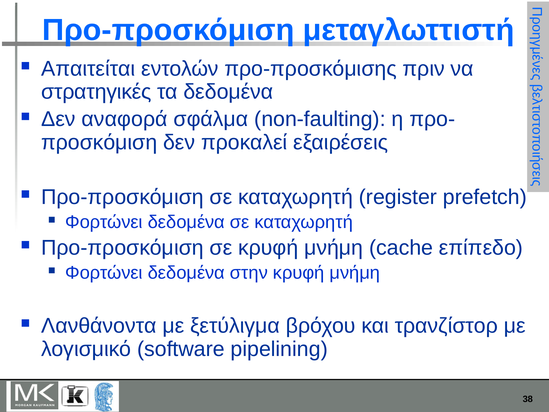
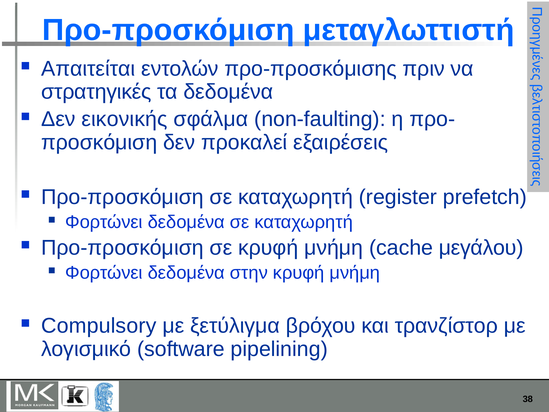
αναφορά: αναφορά -> εικονικής (125, 119)
επίπεδο: επίπεδο -> μεγάλου (481, 248)
Λανθάνοντα: Λανθάνοντα -> Compulsory (99, 326)
